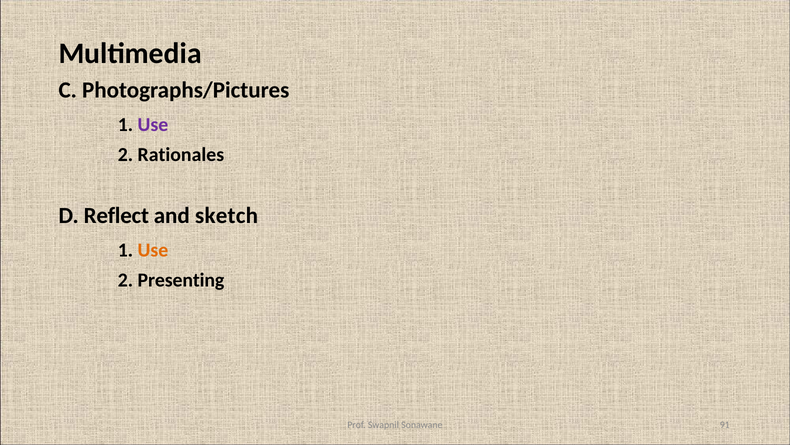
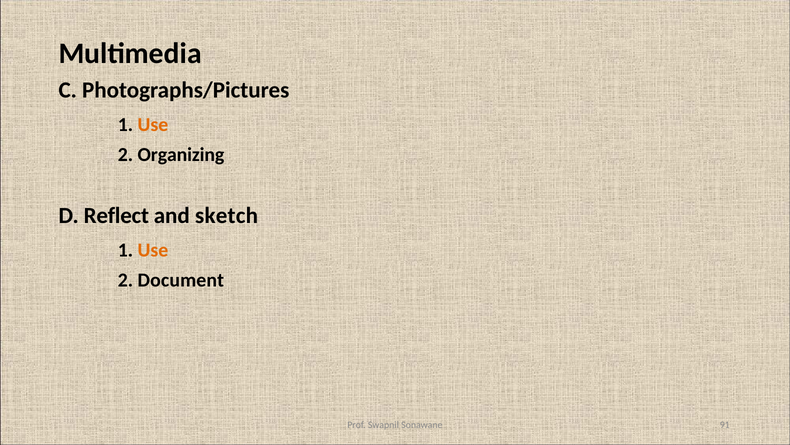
Use colour: purple -> orange (153, 124)
Rationales: Rationales -> Organizing (181, 155)
Presenting: Presenting -> Document (181, 280)
